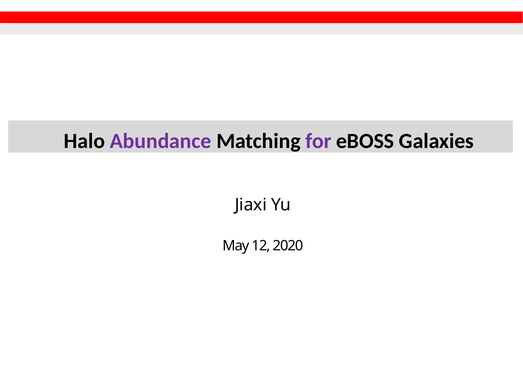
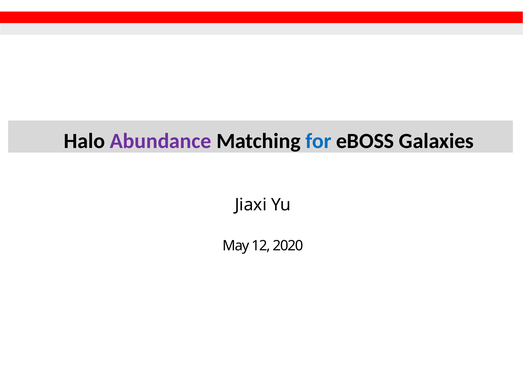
for colour: purple -> blue (318, 141)
